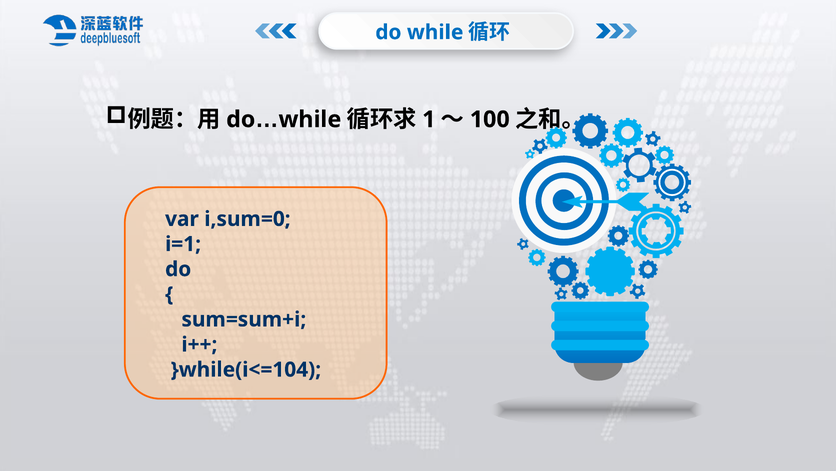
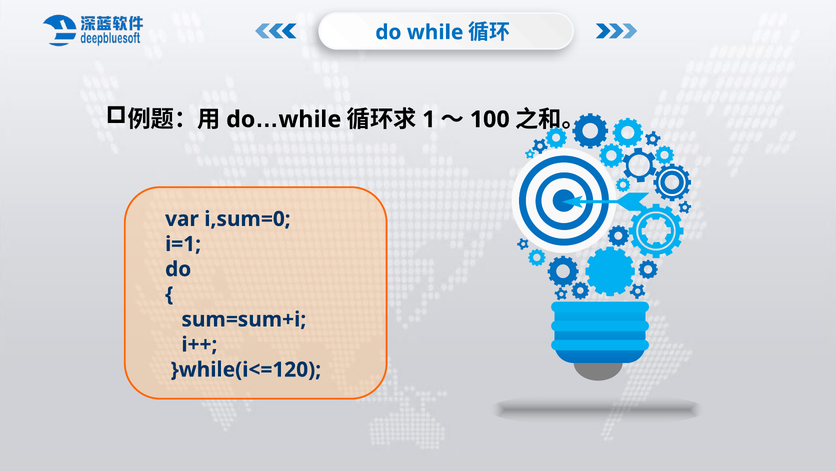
}while(i<=104: }while(i<=104 -> }while(i<=120 (246, 369)
